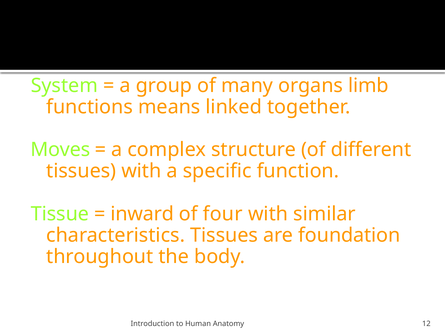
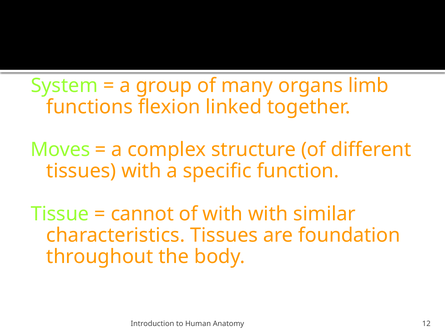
means: means -> flexion (169, 107)
inward: inward -> cannot (142, 214)
of four: four -> with (223, 214)
